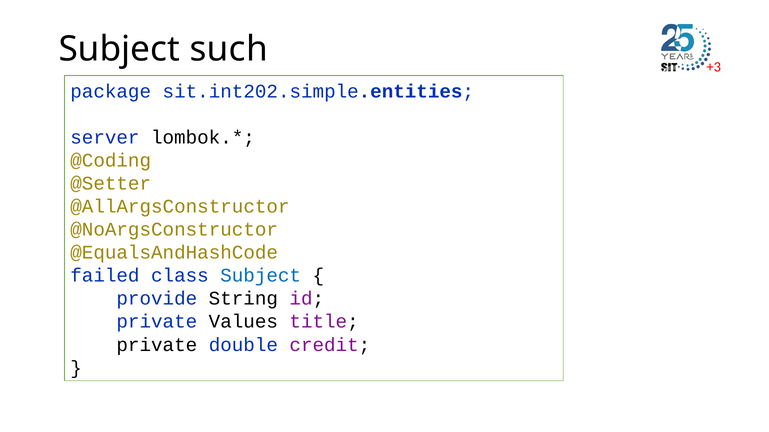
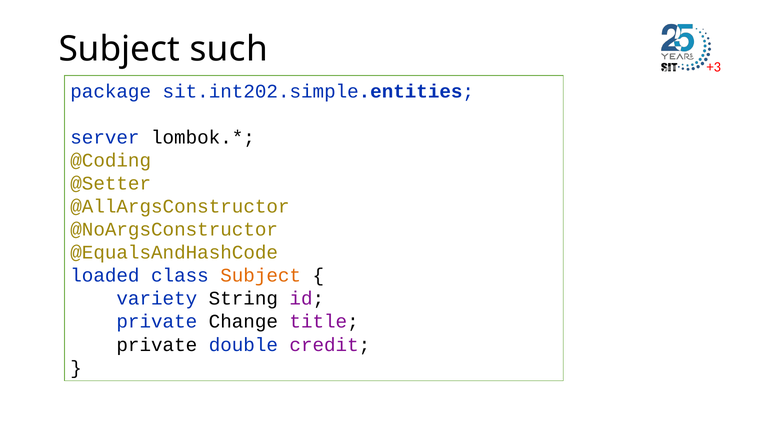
failed: failed -> loaded (105, 276)
Subject colour: blue -> orange (261, 276)
provide: provide -> variety (157, 299)
Values: Values -> Change (243, 322)
